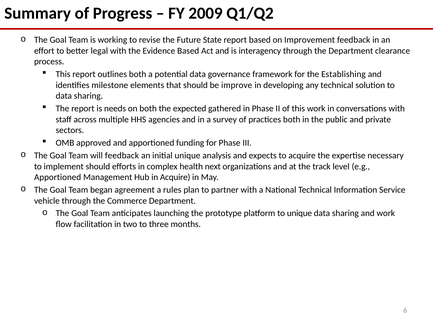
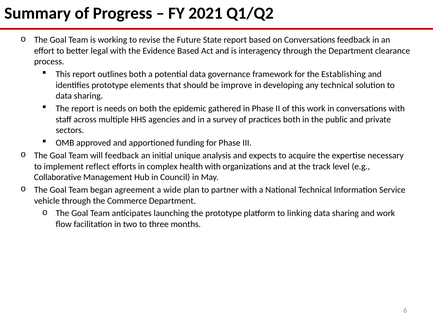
2009: 2009 -> 2021 (205, 13)
on Improvement: Improvement -> Conversations (310, 40)
identifies milestone: milestone -> prototype (110, 85)
expected: expected -> epidemic (190, 109)
implement should: should -> reflect (98, 166)
health next: next -> with (213, 166)
Apportioned: Apportioned -> Collaborative (58, 177)
in Acquire: Acquire -> Council (175, 177)
rules: rules -> wide (172, 190)
to unique: unique -> linking (299, 213)
